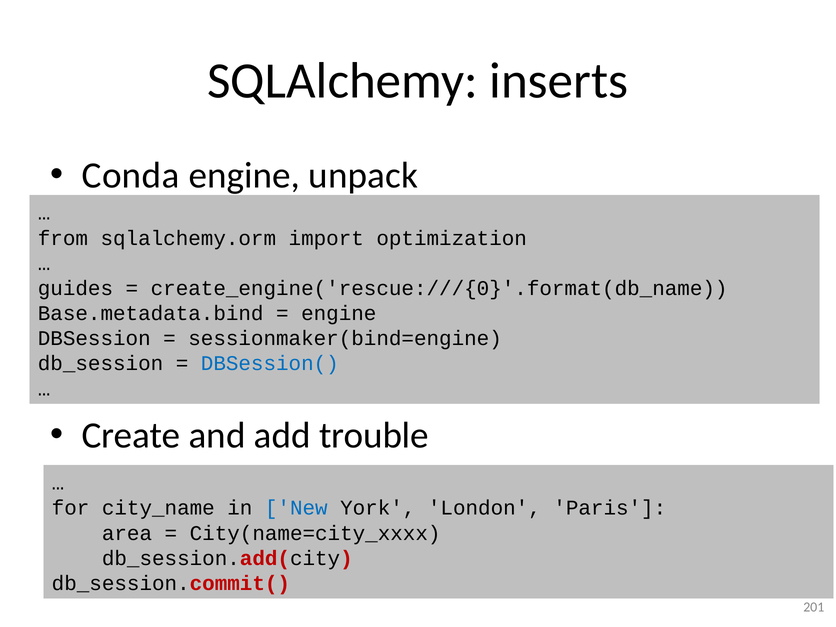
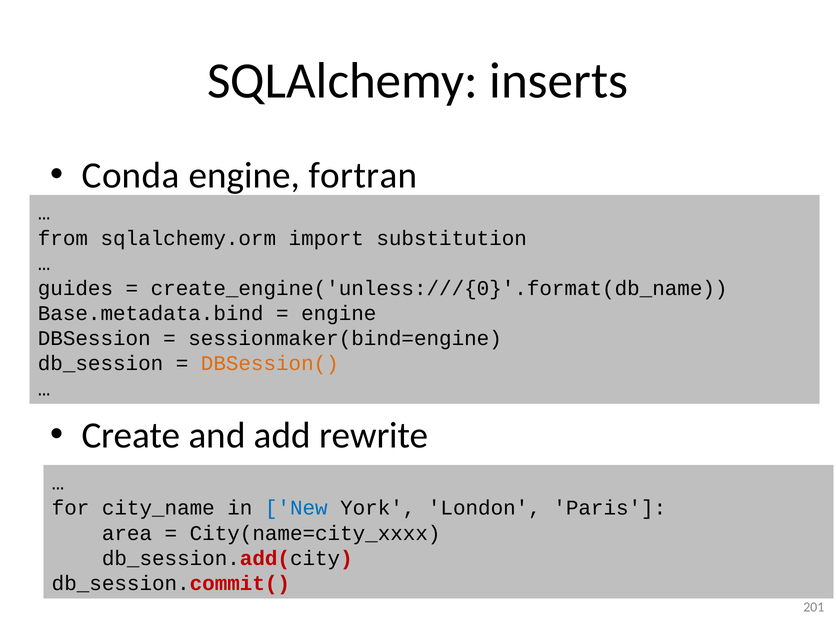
unpack: unpack -> fortran (363, 175)
optimization: optimization -> substitution (452, 238)
create_engine('rescue:///{0}'.format(db_name: create_engine('rescue:///{0}'.format(db_name -> create_engine('unless:///{0}'.format(db_name (439, 288)
DBSession( colour: blue -> orange (270, 364)
trouble: trouble -> rewrite (374, 436)
